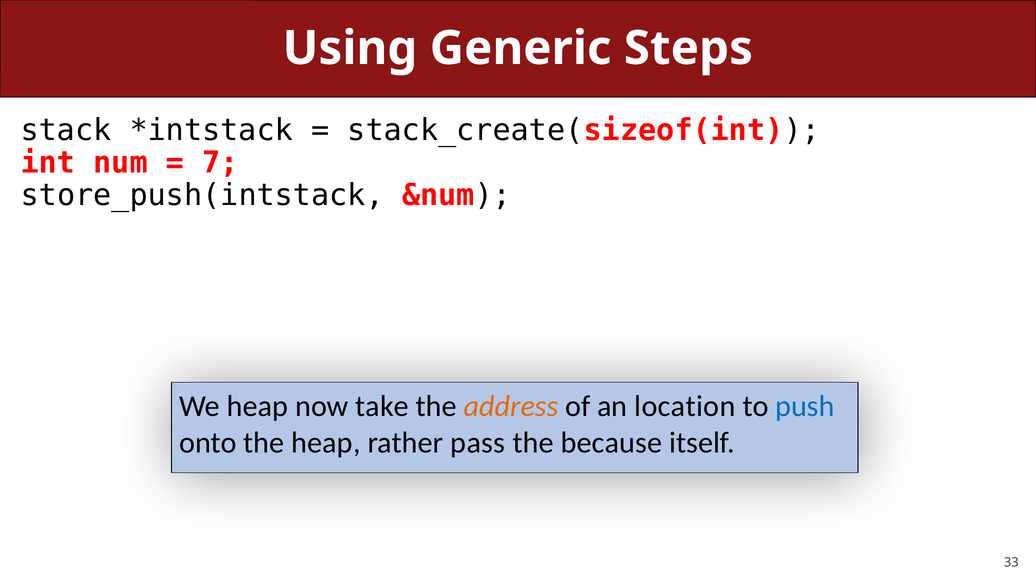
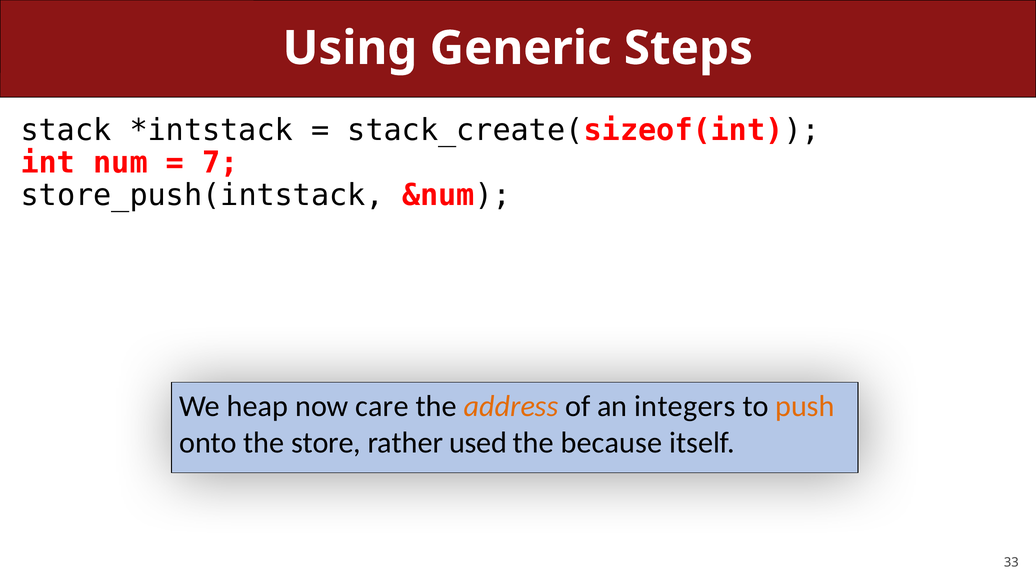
take: take -> care (382, 406)
location: location -> integers (685, 406)
push colour: blue -> orange (805, 406)
the heap: heap -> store (326, 442)
pass: pass -> used (478, 442)
